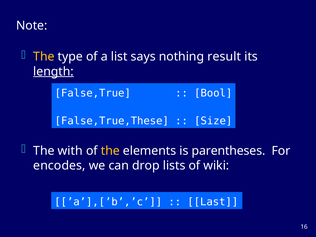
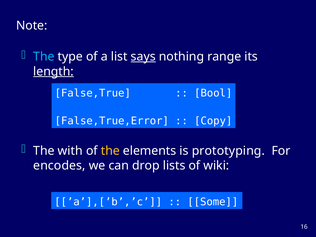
The colour: yellow -> light blue (44, 57)
says underline: none -> present (143, 57)
result: result -> range (224, 57)
False,True,These: False,True,These -> False,True,Error (112, 121)
Size: Size -> Copy (213, 121)
parentheses: parentheses -> prototyping (228, 151)
Last: Last -> Some (213, 202)
